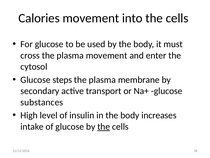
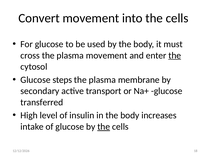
Calories: Calories -> Convert (39, 18)
the underline: none -> present (175, 55)
substances: substances -> transferred (42, 102)
